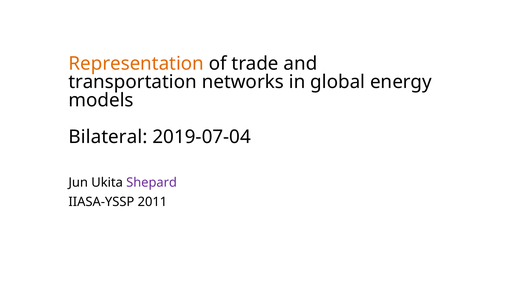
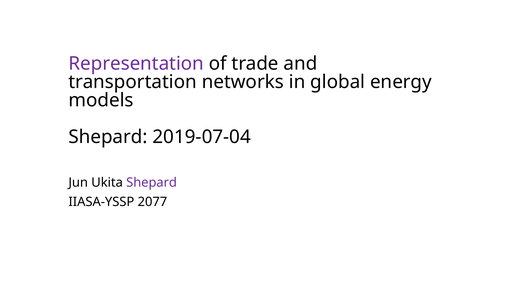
Representation colour: orange -> purple (136, 64)
Bilateral: Bilateral -> Shepard (108, 137)
2011: 2011 -> 2077 (152, 202)
